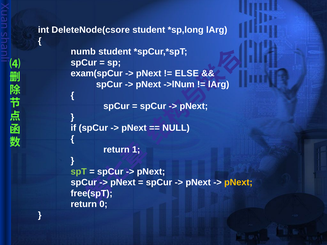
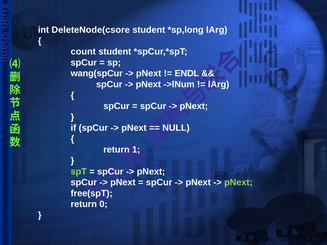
numb: numb -> count (83, 52)
exam(spCur: exam(spCur -> wang(spCur (97, 74)
ELSE: ELSE -> ENDL (187, 74)
pNext colour: yellow -> light green (238, 183)
